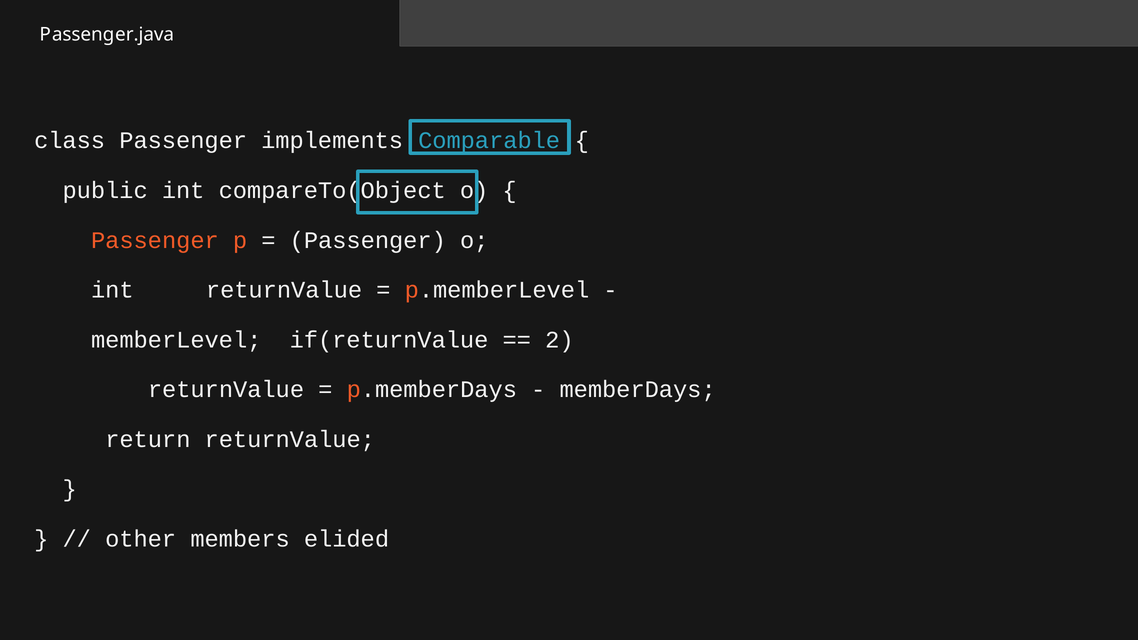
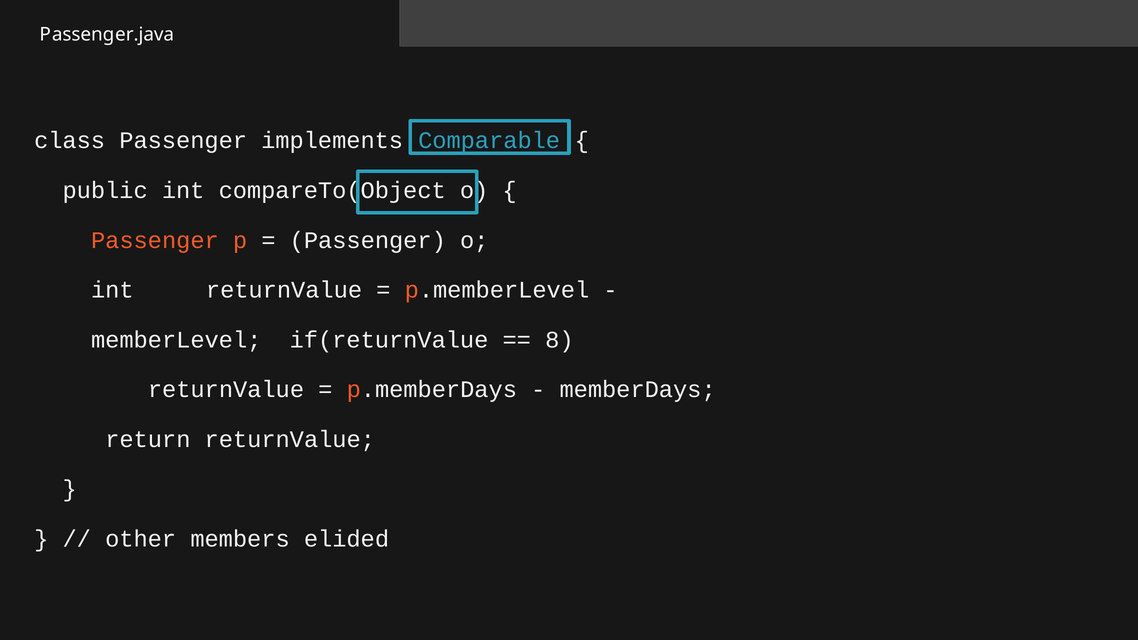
2: 2 -> 8 (559, 340)
